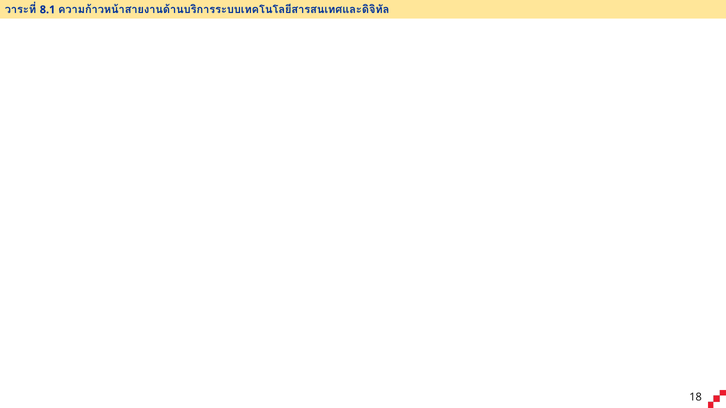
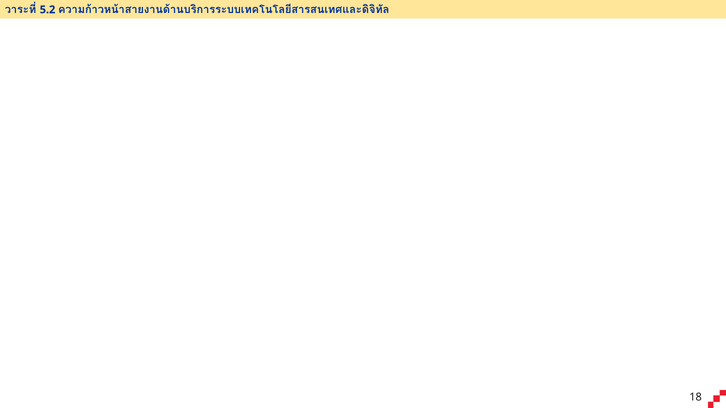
8.1: 8.1 -> 5.2 (48, 10)
